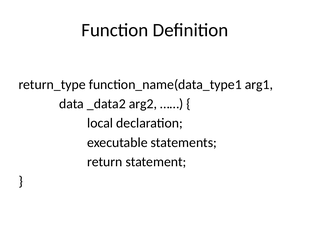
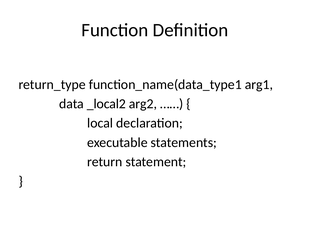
_data2: _data2 -> _local2 (106, 104)
